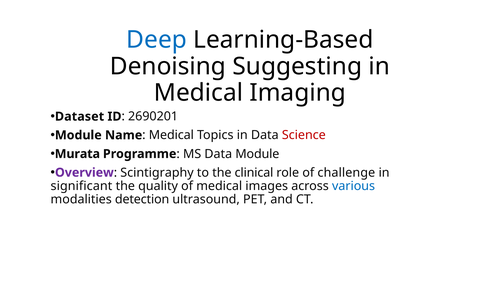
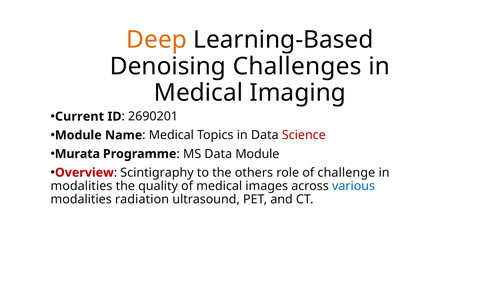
Deep colour: blue -> orange (157, 40)
Suggesting: Suggesting -> Challenges (297, 66)
Dataset: Dataset -> Current (80, 117)
Overview colour: purple -> red (84, 173)
clinical: clinical -> others (254, 173)
significant: significant -> modalities (81, 186)
detection: detection -> radiation (142, 200)
